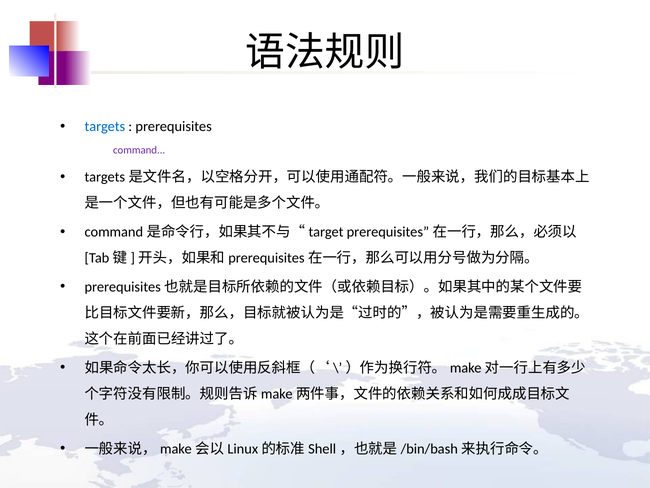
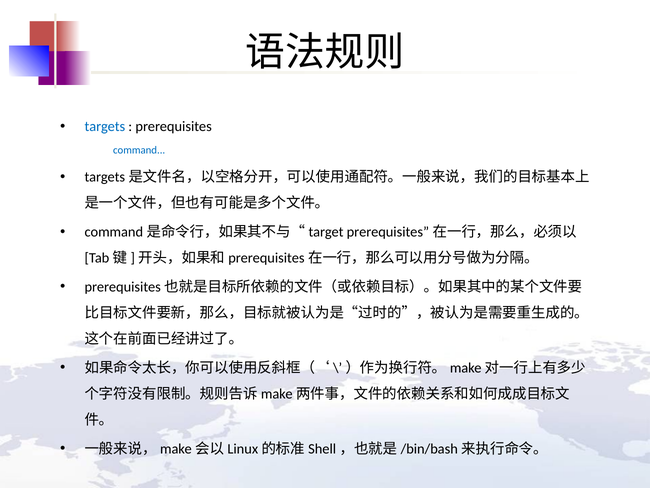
command colour: purple -> blue (139, 150)
